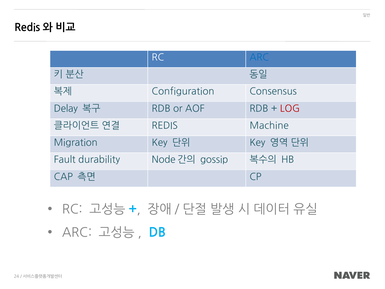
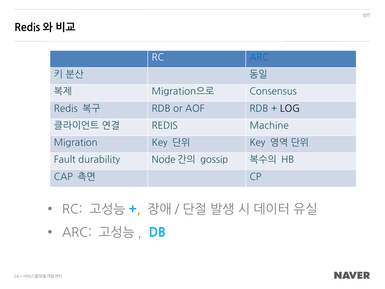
Configuration: Configuration -> Migration으로 (183, 91)
Delay: Delay -> Redis (66, 109)
LOG colour: red -> black (290, 109)
